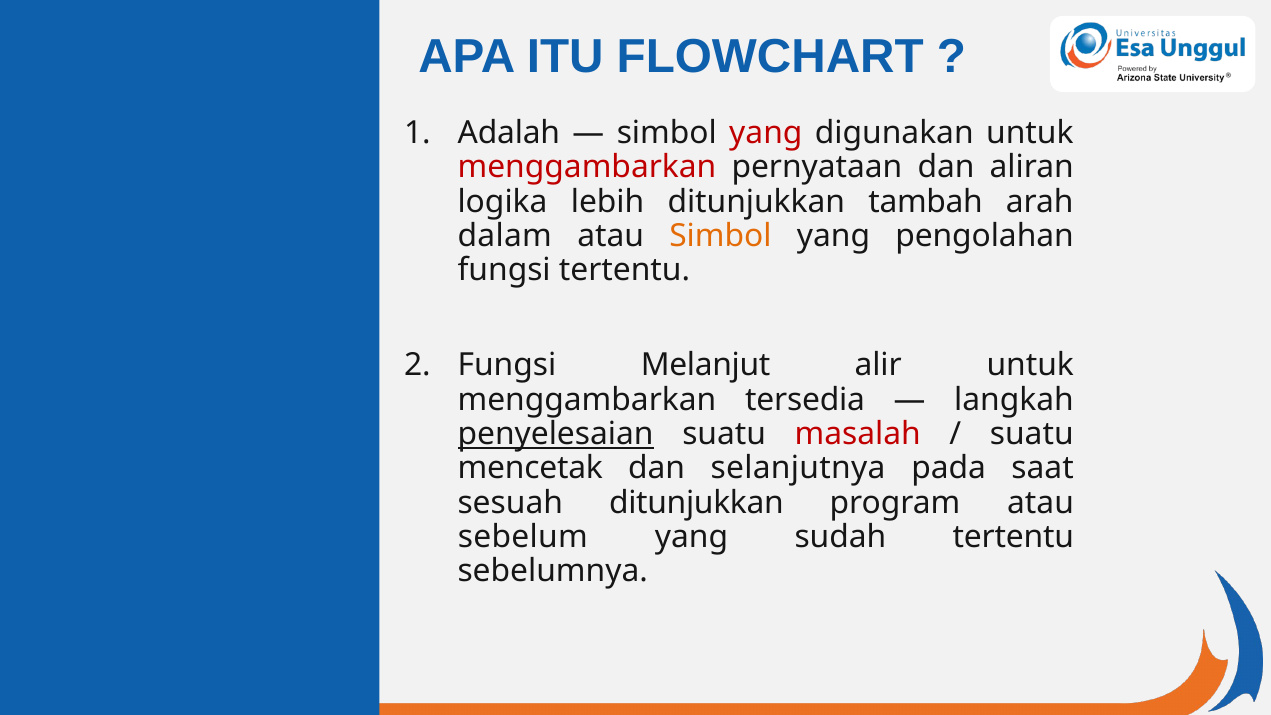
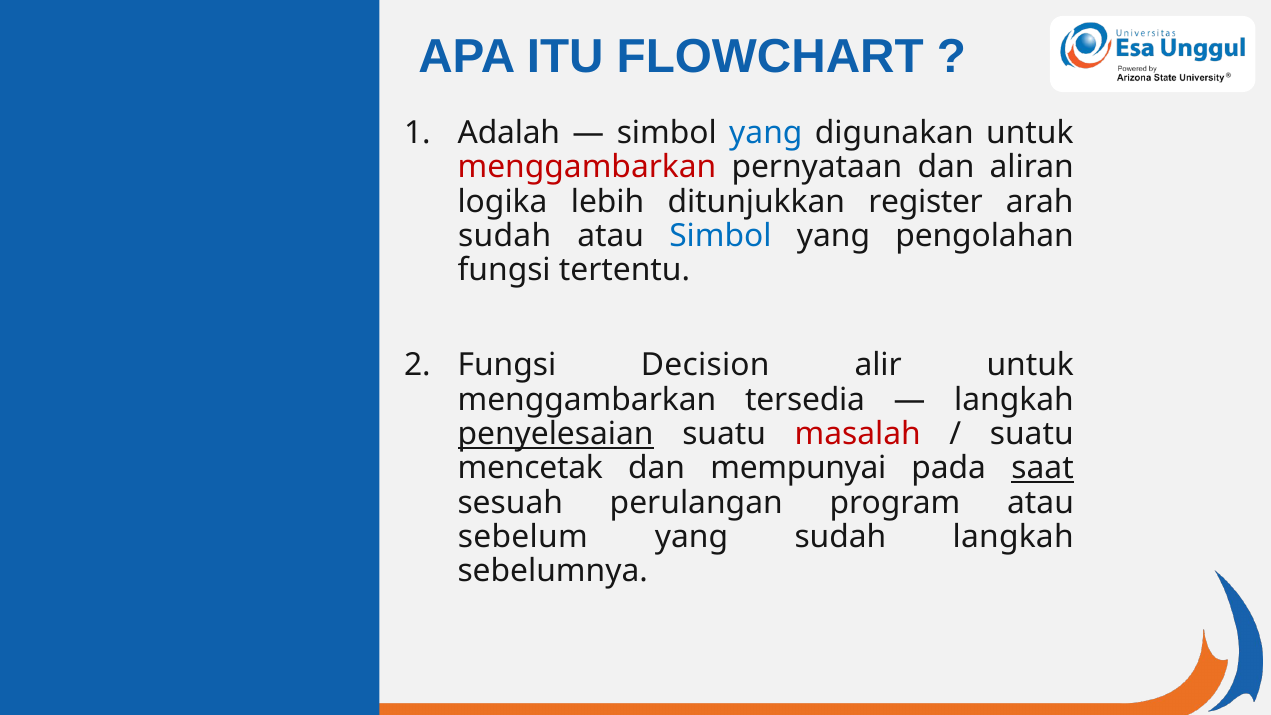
yang colour: red -> blue (766, 133)
tambah: tambah -> register (926, 202)
dalam: dalam -> sudah (505, 236)
Simbol colour: orange -> blue (720, 236)
Melanjut: Melanjut -> Decision (705, 365)
selanjutnya: selanjutnya -> mempunyai (798, 468)
saat underline: none -> present (1043, 468)
sesuah ditunjukkan: ditunjukkan -> perulangan (696, 503)
sudah tertentu: tertentu -> langkah (1013, 537)
